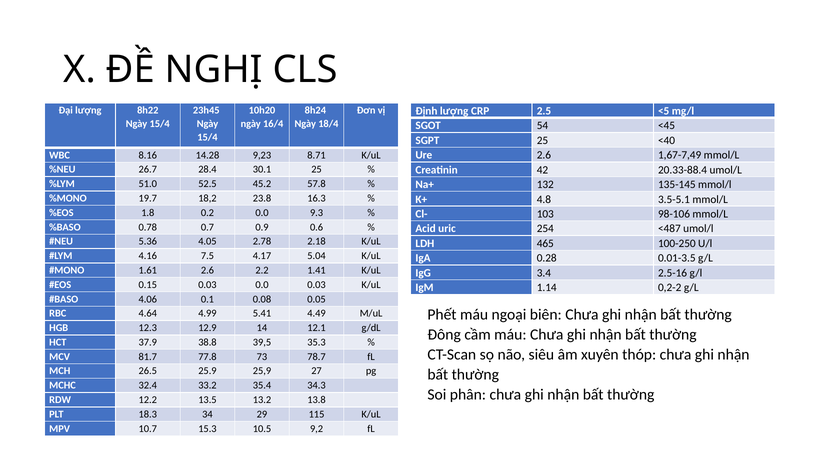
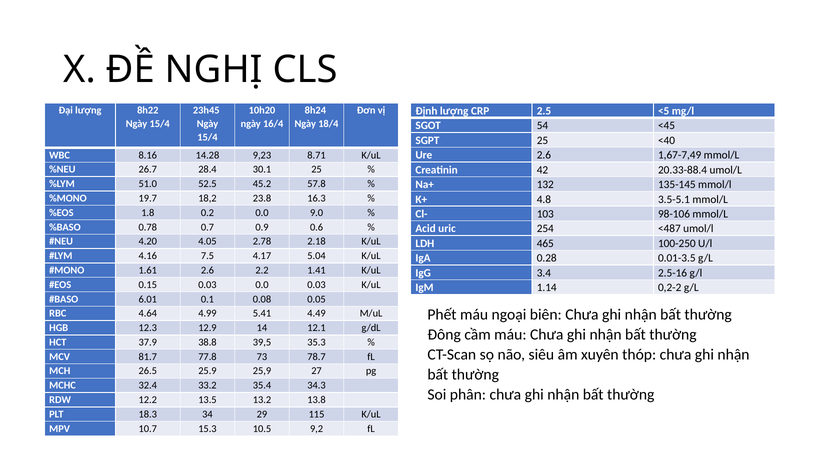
9.3: 9.3 -> 9.0 (317, 213)
5.36: 5.36 -> 4.20 (148, 242)
4.06: 4.06 -> 6.01 (148, 299)
